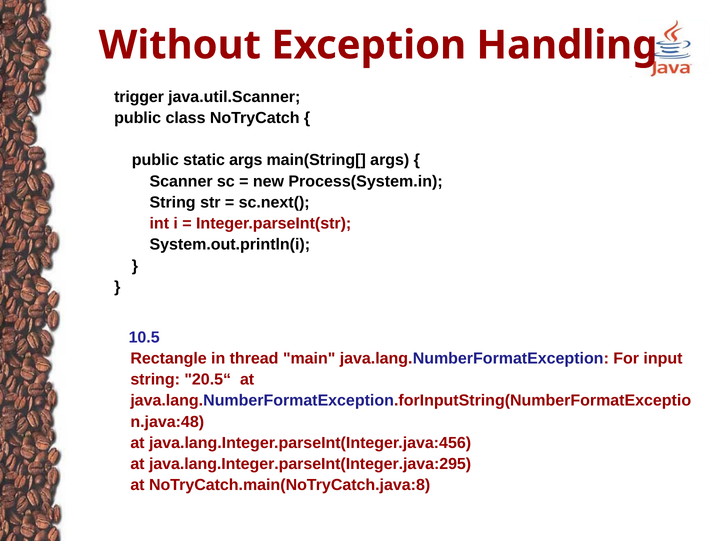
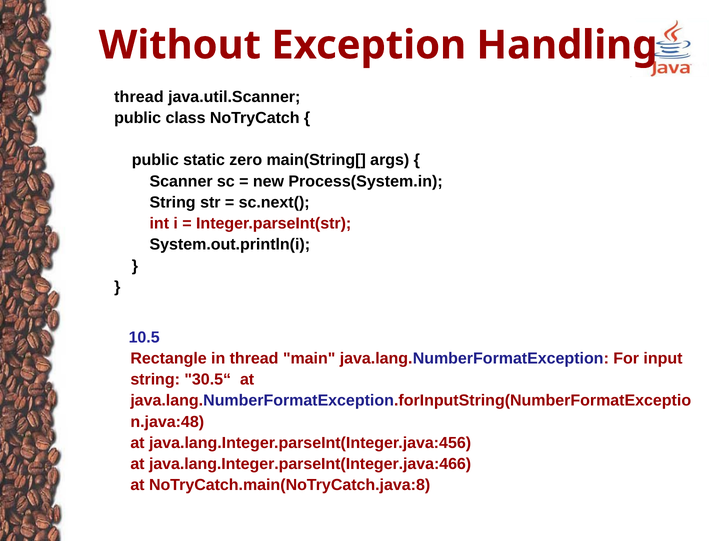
trigger: trigger -> thread (139, 97)
static args: args -> zero (246, 160)
20.5“: 20.5“ -> 30.5“ (208, 379)
java.lang.Integer.parseInt(Integer.java:295: java.lang.Integer.parseInt(Integer.java:295 -> java.lang.Integer.parseInt(Integer.java:466 (310, 464)
